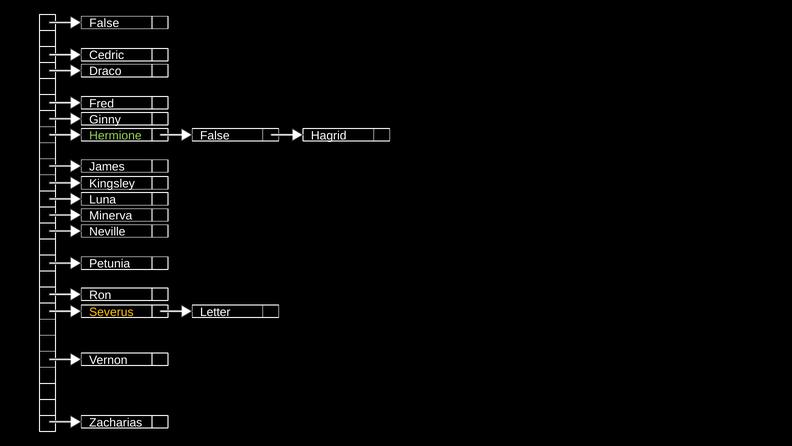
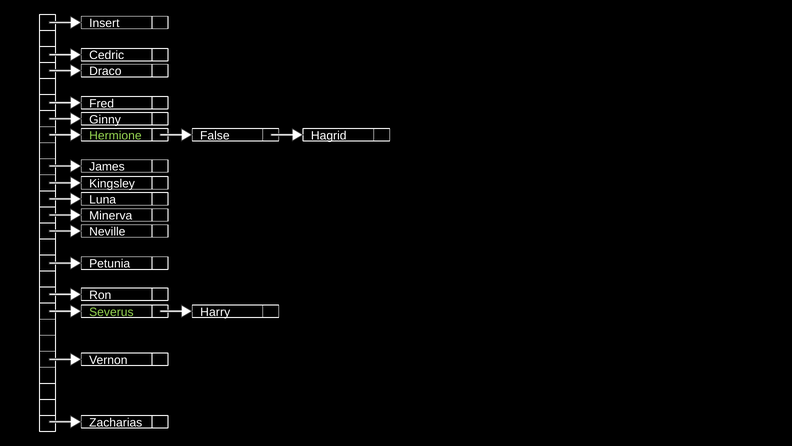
False: False -> Insert (104, 23)
Severus colour: yellow -> light green (111, 312)
Letter: Letter -> Harry (215, 312)
